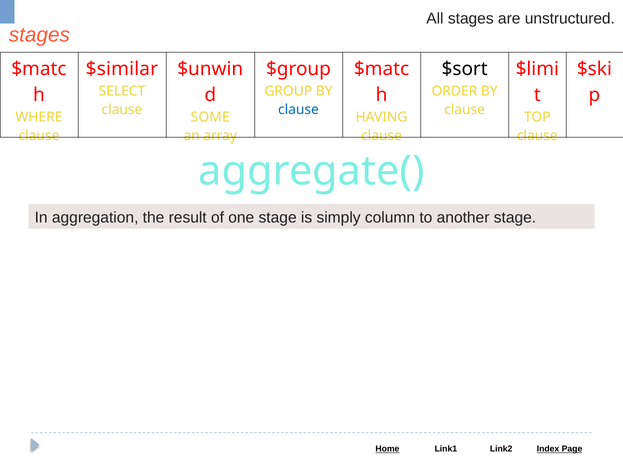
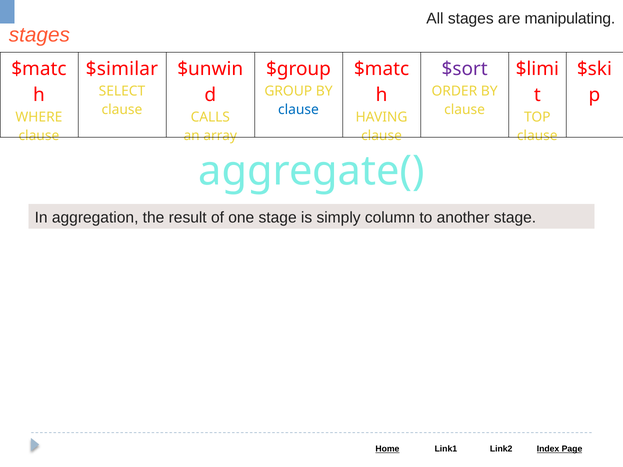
unstructured: unstructured -> manipulating (570, 19)
$sort colour: black -> purple (465, 69)
SOME: SOME -> CALLS (210, 117)
